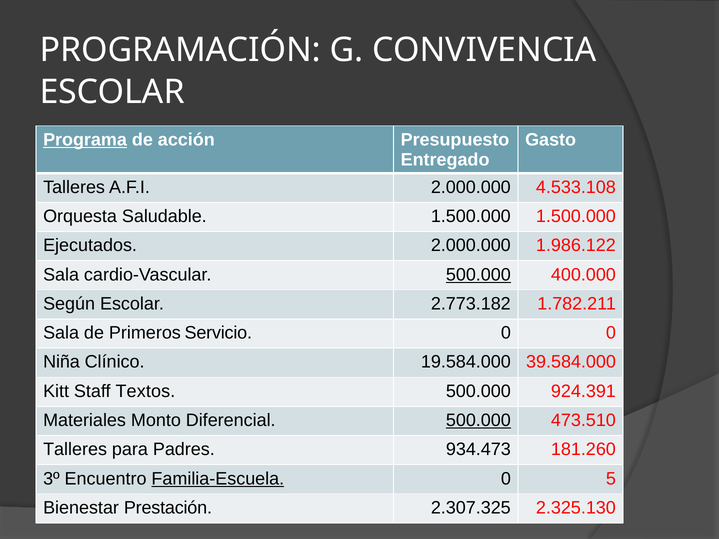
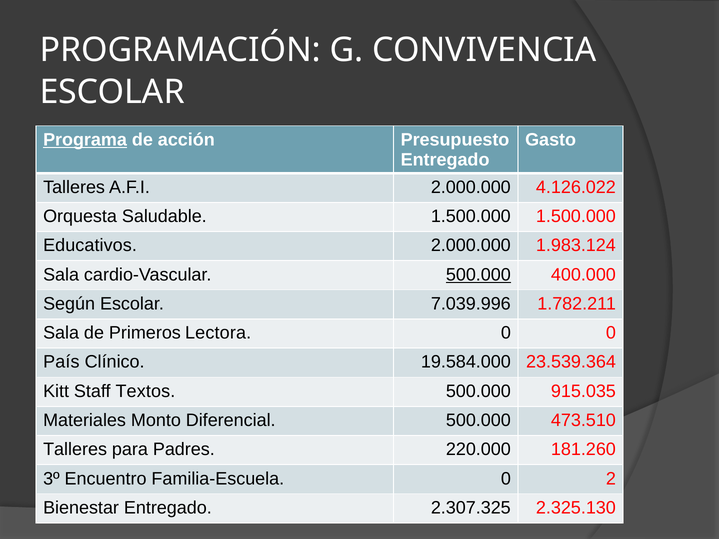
4.533.108: 4.533.108 -> 4.126.022 (576, 187)
Ejecutados: Ejecutados -> Educativos (90, 246)
1.986.122: 1.986.122 -> 1.983.124 (576, 246)
2.773.182: 2.773.182 -> 7.039.996 (471, 304)
Servicio: Servicio -> Lectora (218, 333)
Niña: Niña -> País (61, 362)
39.584.000: 39.584.000 -> 23.539.364 (571, 362)
924.391: 924.391 -> 915.035 (583, 391)
500.000 underline: present -> none (478, 421)
934.473: 934.473 -> 220.000 (478, 450)
Familia-Escuela underline: present -> none (218, 479)
5: 5 -> 2 (611, 479)
Bienestar Prestación: Prestación -> Entregado (168, 508)
